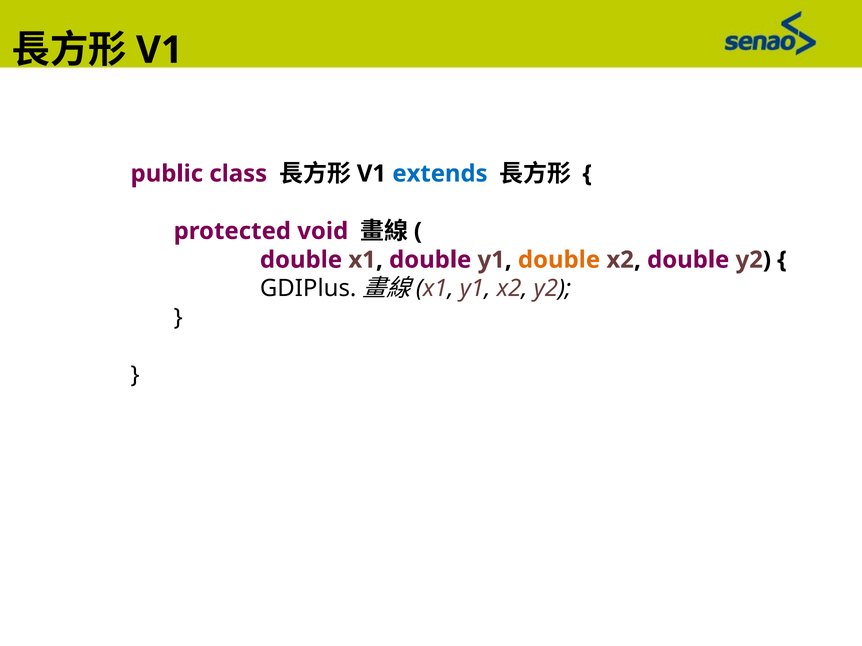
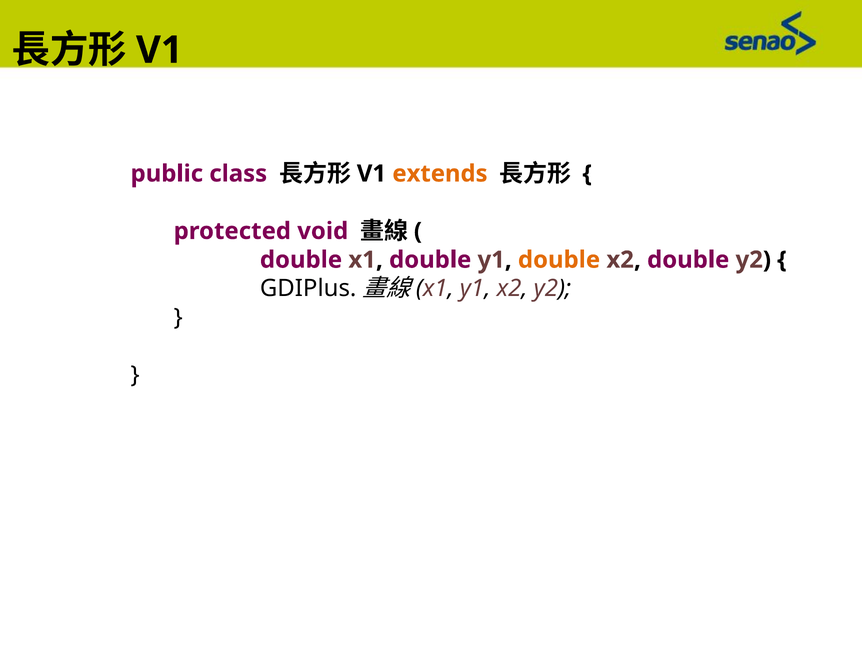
extends colour: blue -> orange (440, 174)
